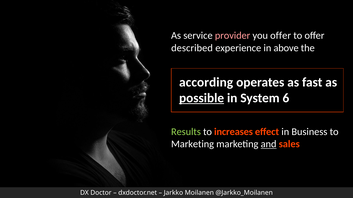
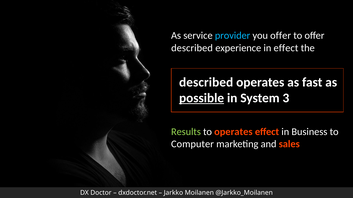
provider colour: pink -> light blue (233, 36)
in above: above -> effect (286, 48)
according: according -> described (206, 82)
6: 6 -> 3 (286, 98)
to increases: increases -> operates (233, 132)
Marketing: Marketing -> Computer (192, 144)
and underline: present -> none (269, 144)
